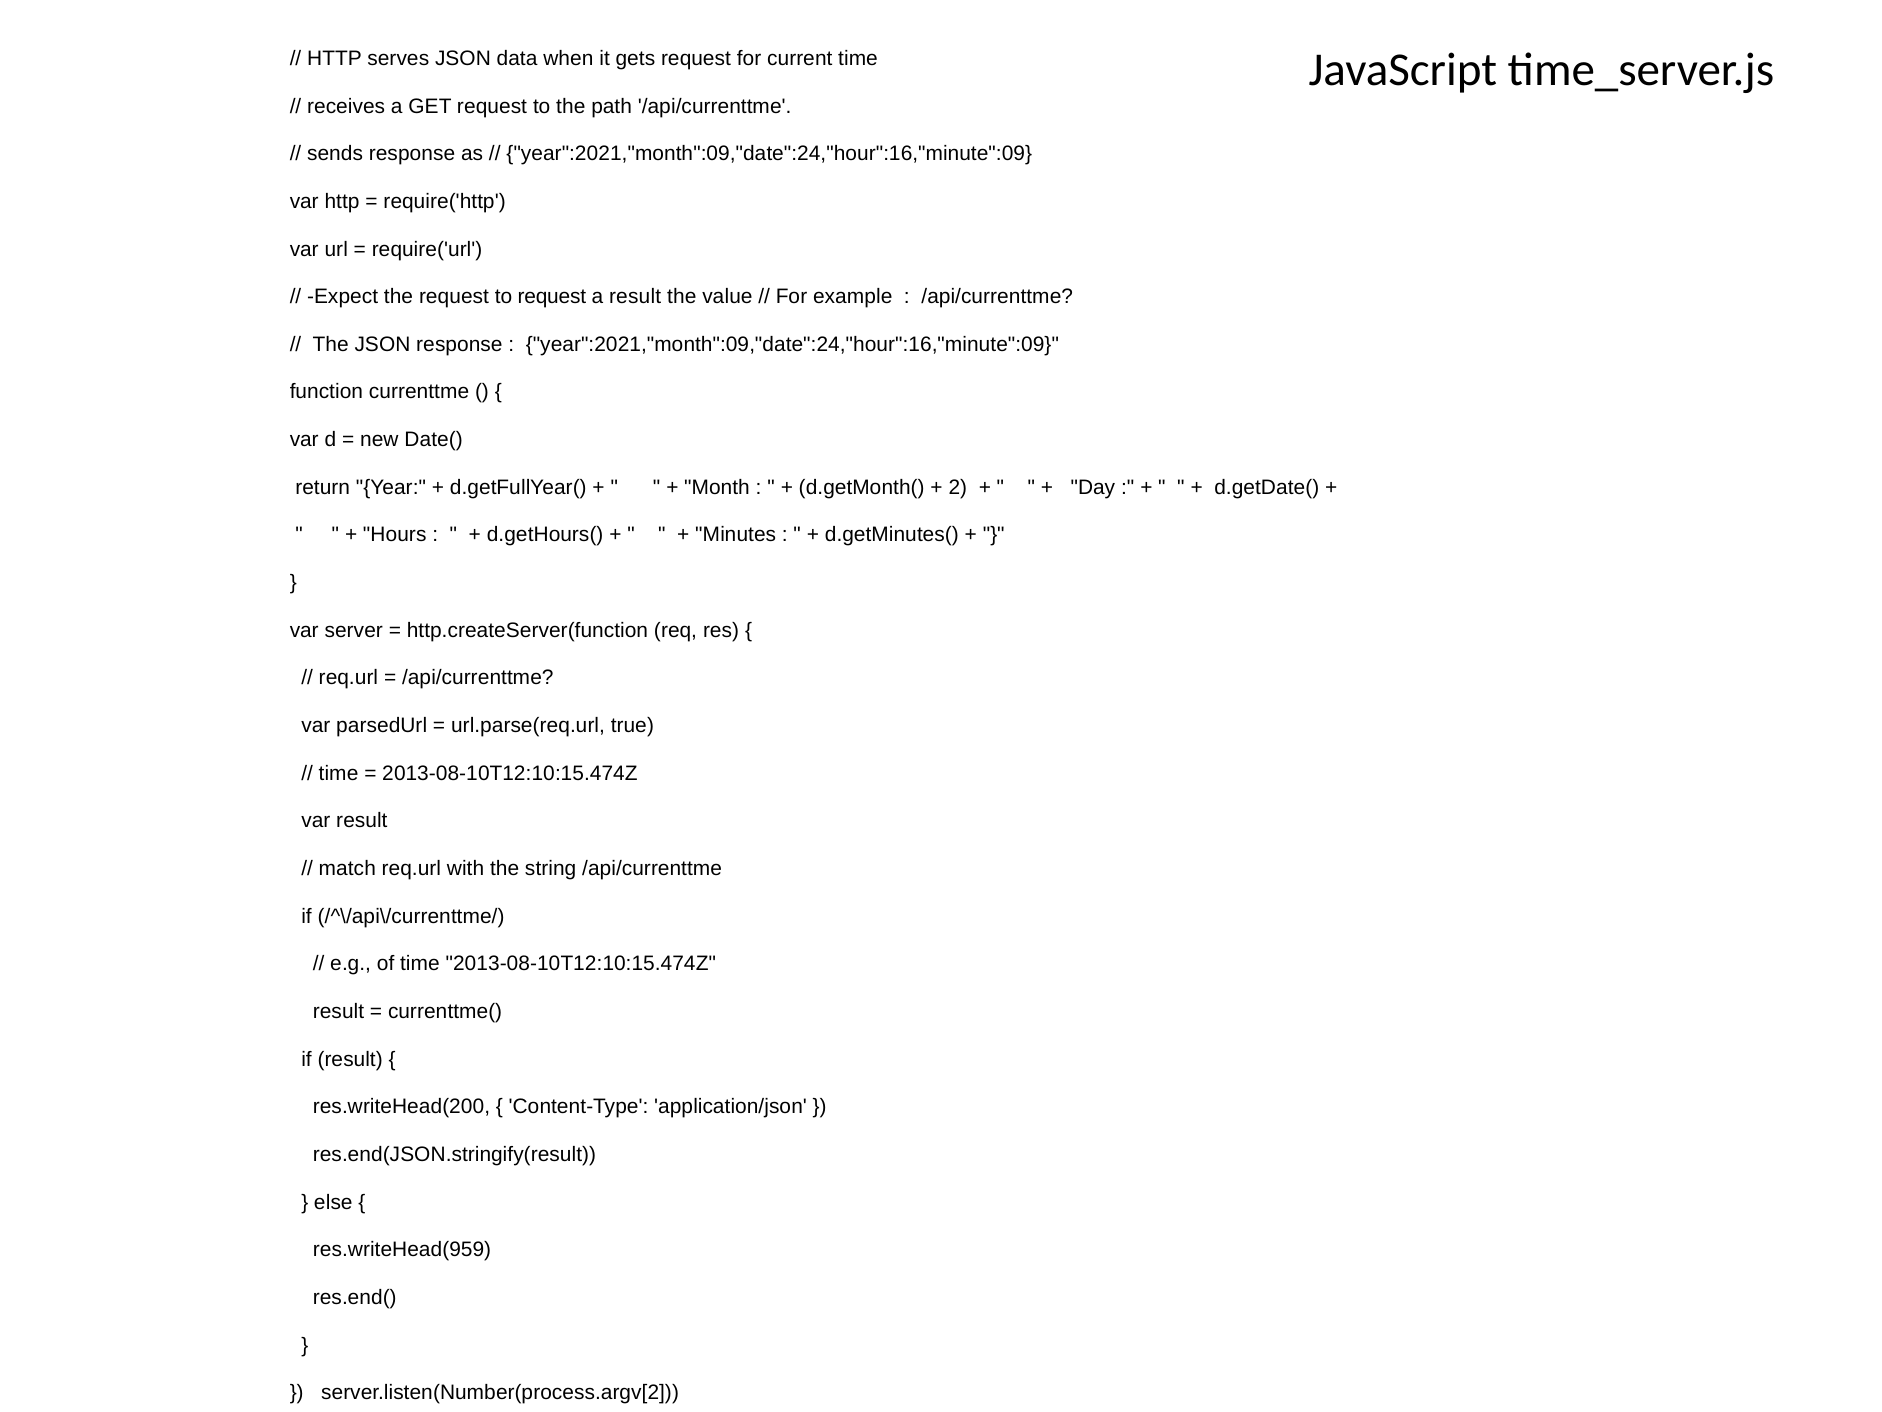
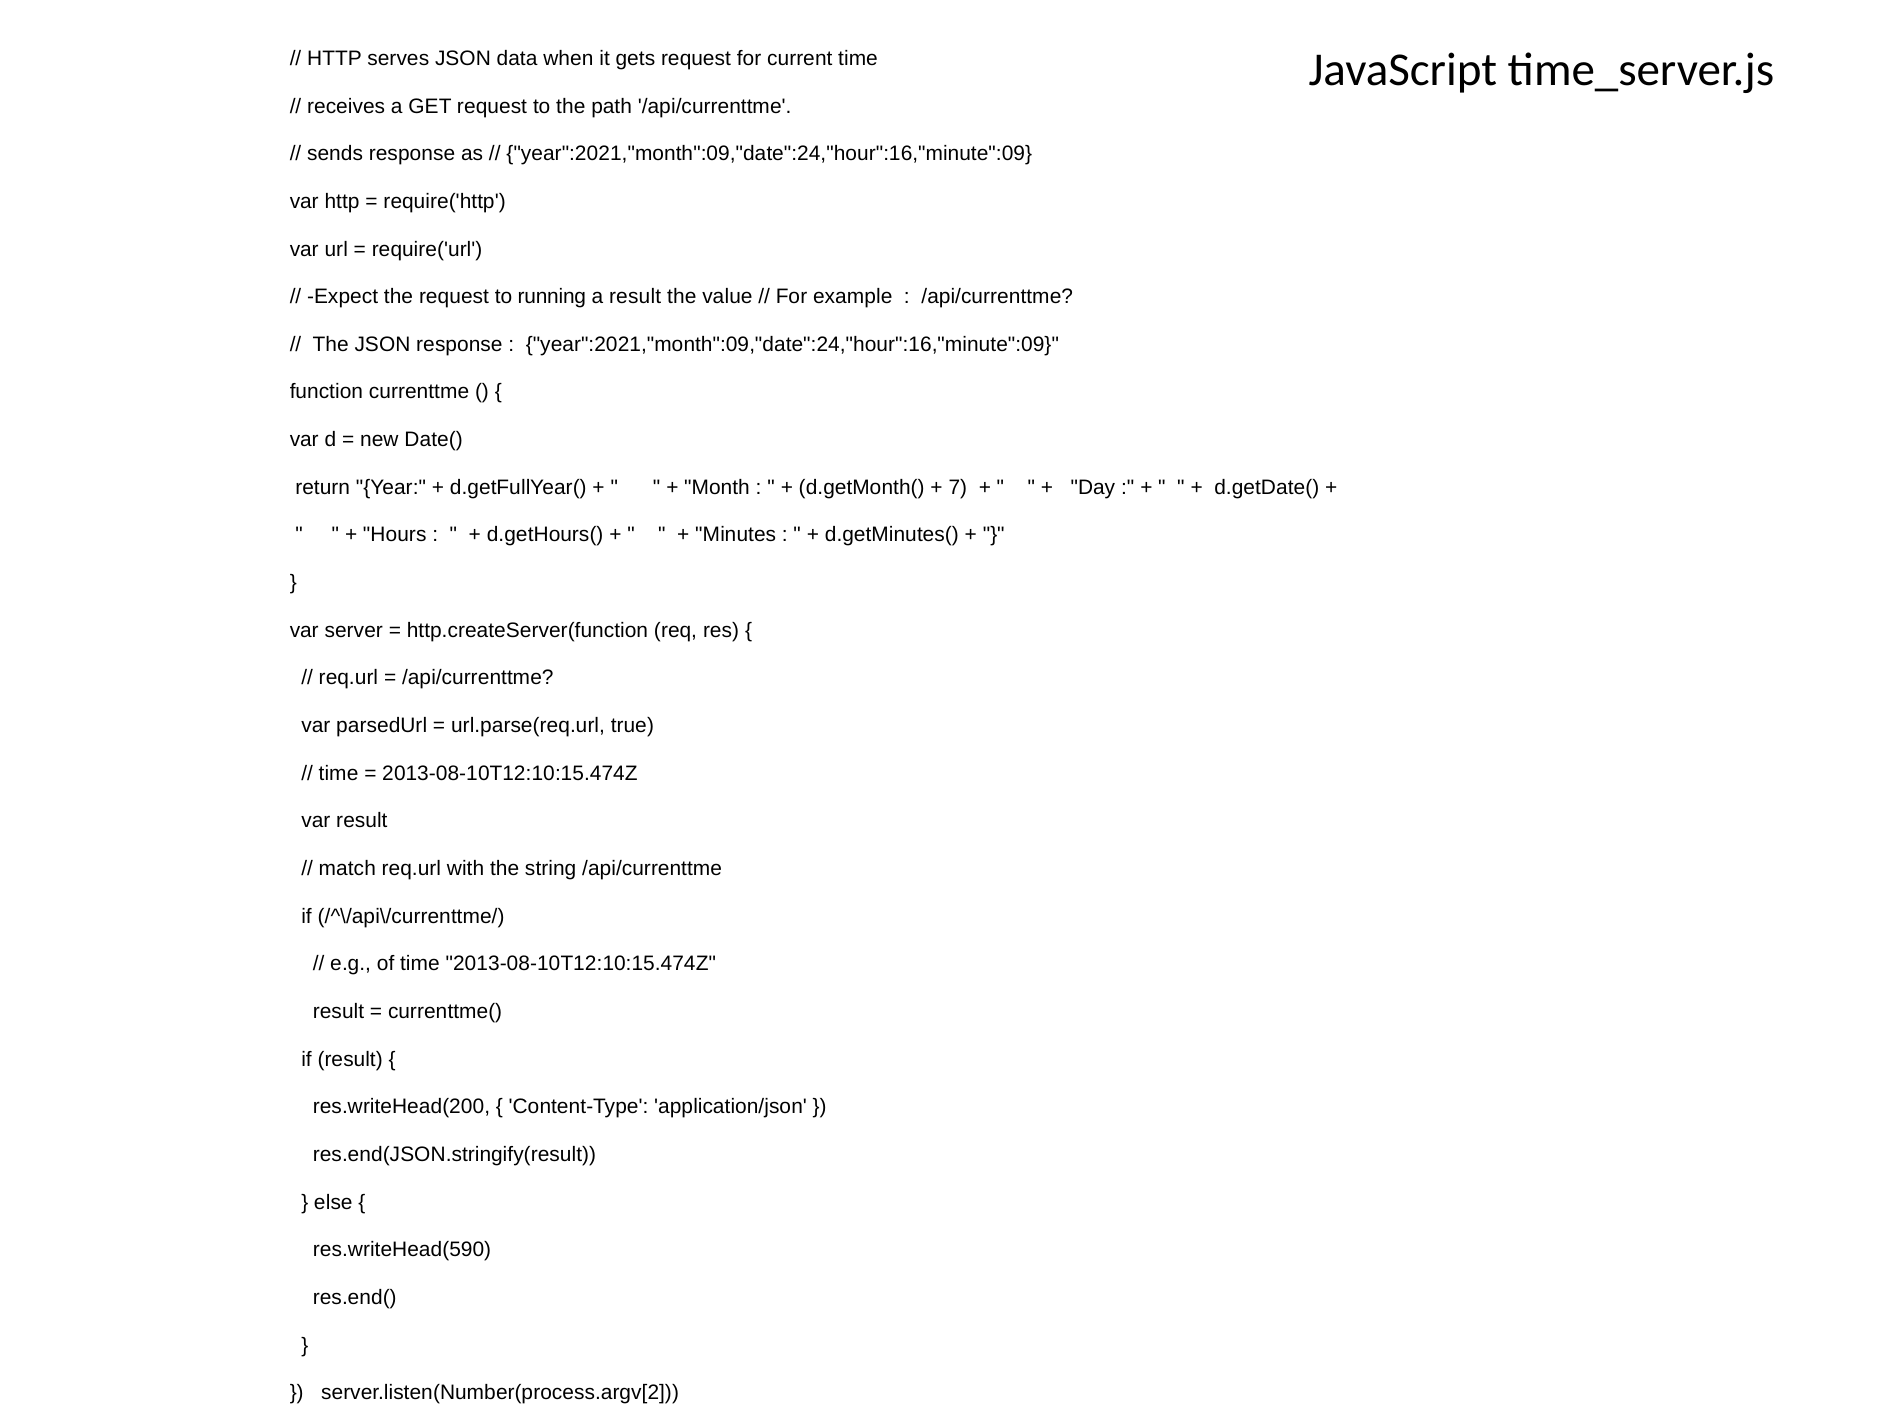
to request: request -> running (552, 297)
2: 2 -> 7 (958, 487)
res.writeHead(959: res.writeHead(959 -> res.writeHead(590 (402, 1250)
